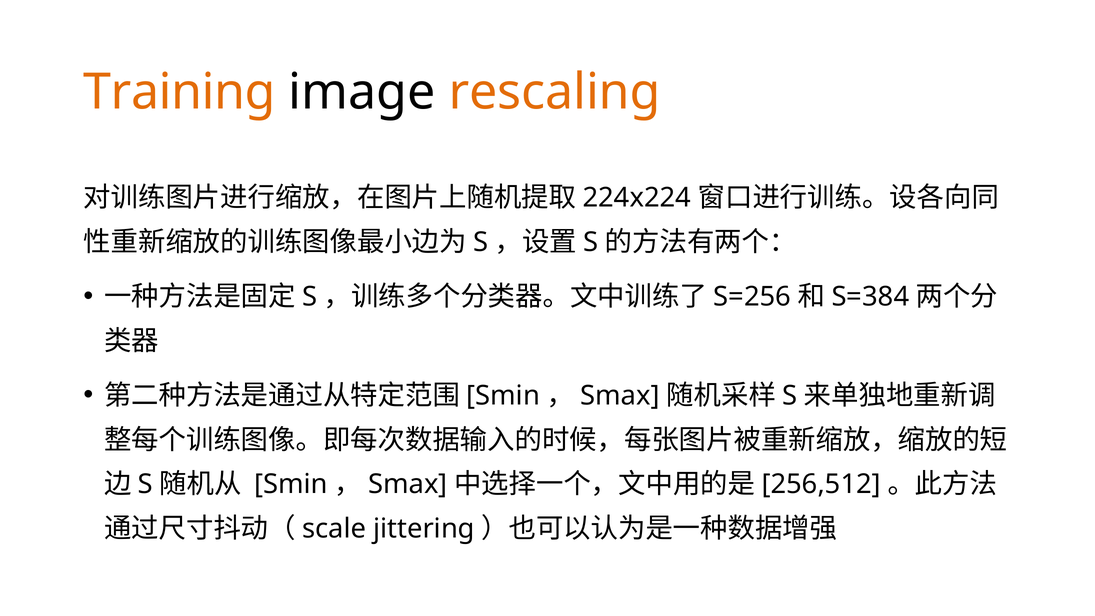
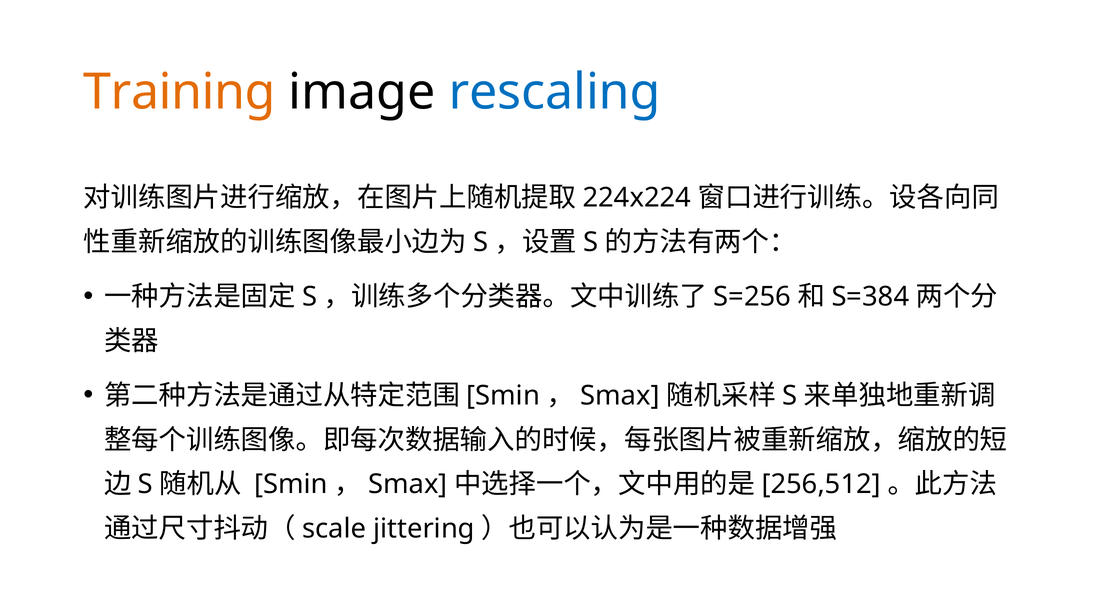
rescaling colour: orange -> blue (555, 92)
